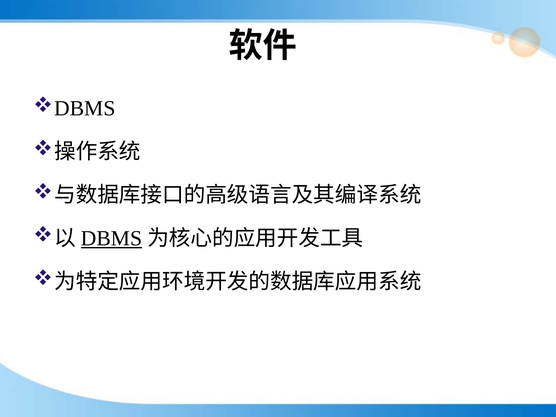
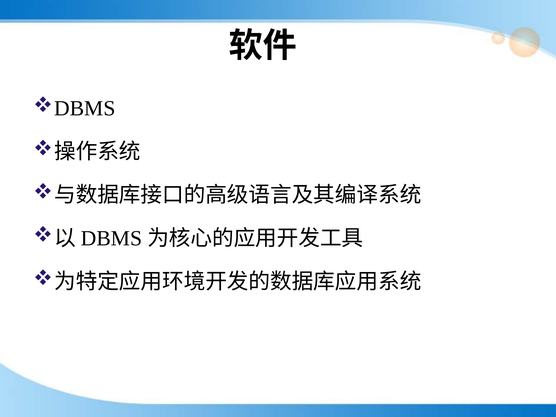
DBMS underline: present -> none (112, 238)
